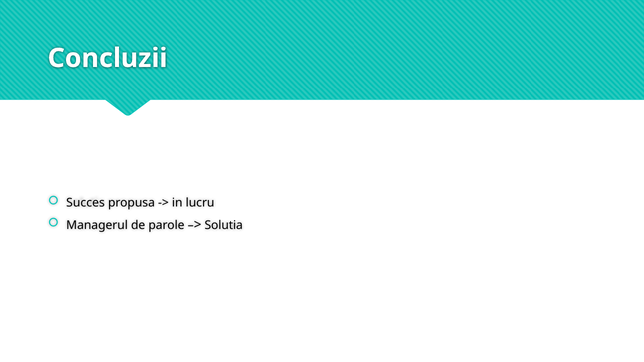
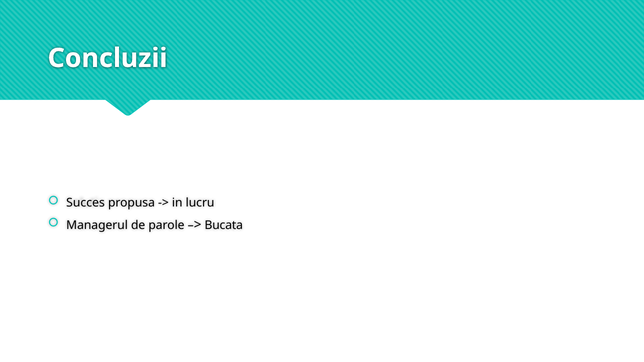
Solutia: Solutia -> Bucata (224, 225)
